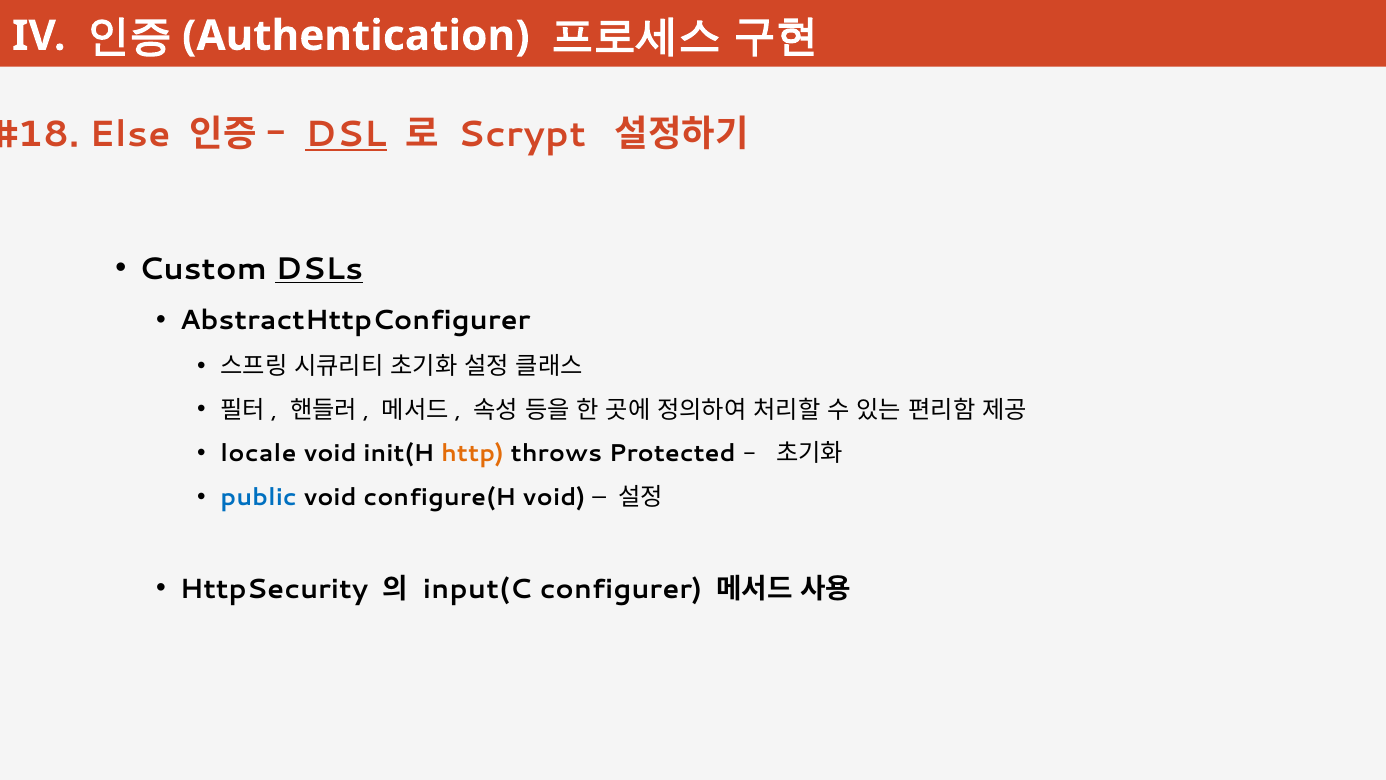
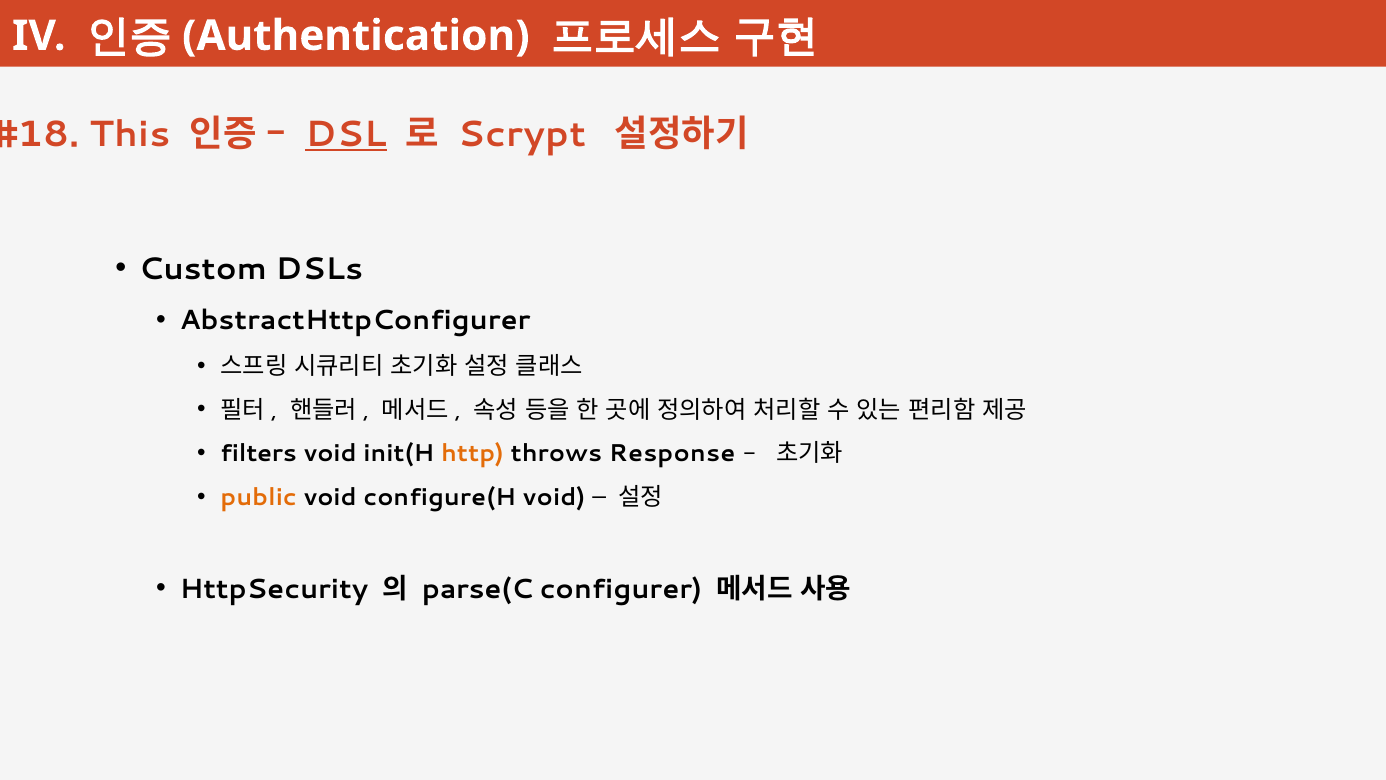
Else: Else -> This (130, 134)
DSLs underline: present -> none (319, 269)
locale: locale -> filters (259, 453)
Protected: Protected -> Response (672, 453)
public colour: blue -> orange (259, 497)
input(C: input(C -> parse(C (477, 589)
